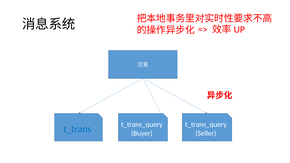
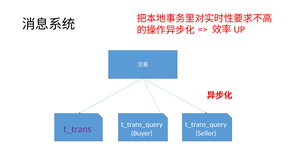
t_trans colour: blue -> purple (77, 129)
